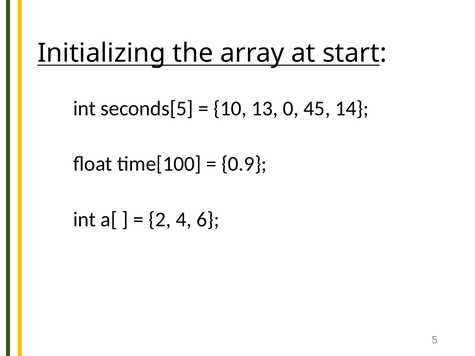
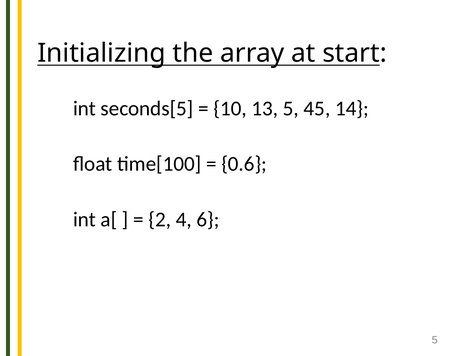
13 0: 0 -> 5 (291, 108)
0.9: 0.9 -> 0.6 (244, 164)
